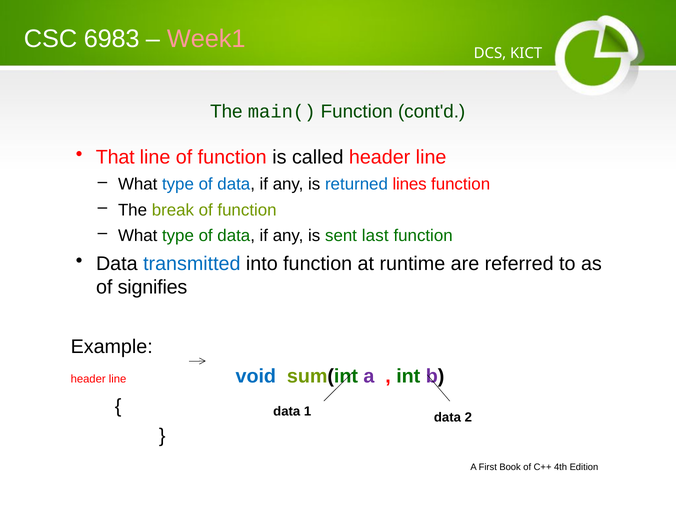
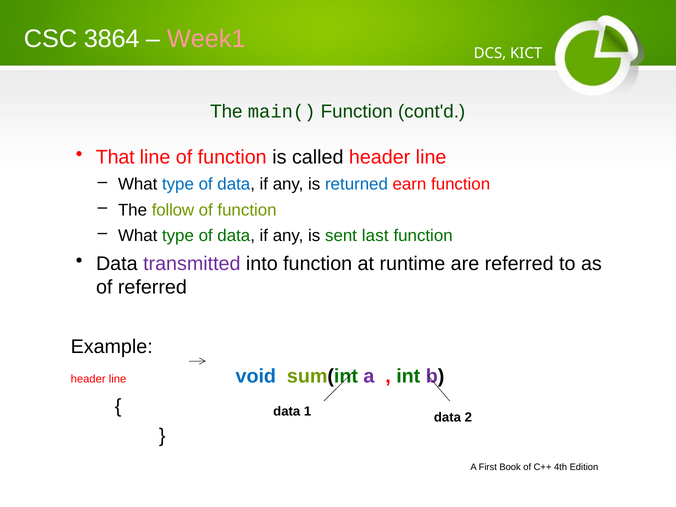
6983: 6983 -> 3864 (112, 39)
lines: lines -> earn (409, 184)
break: break -> follow (173, 210)
transmitted colour: blue -> purple (192, 264)
of signifies: signifies -> referred (152, 287)
